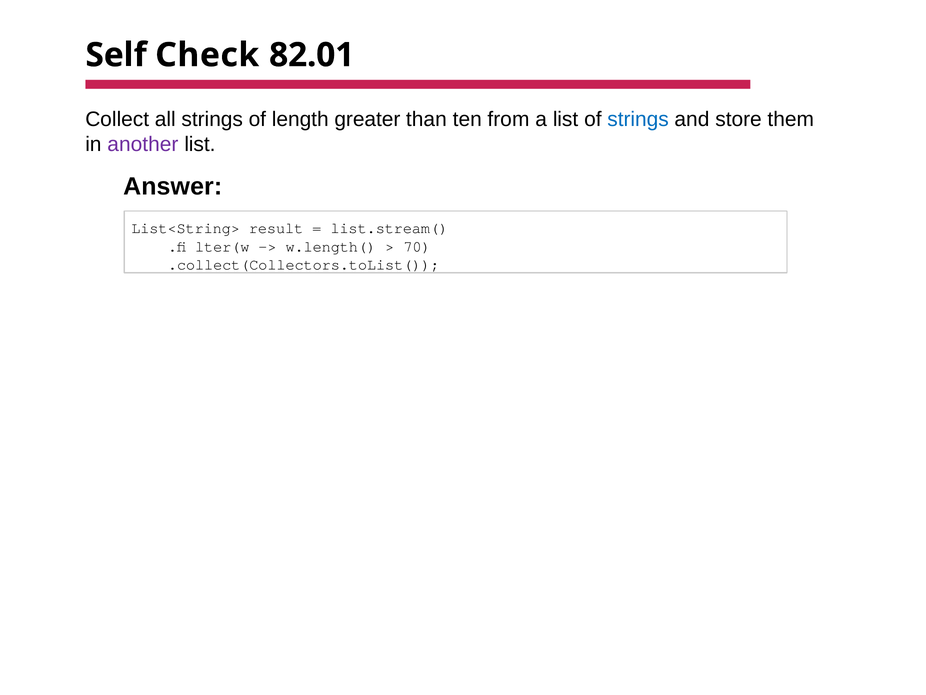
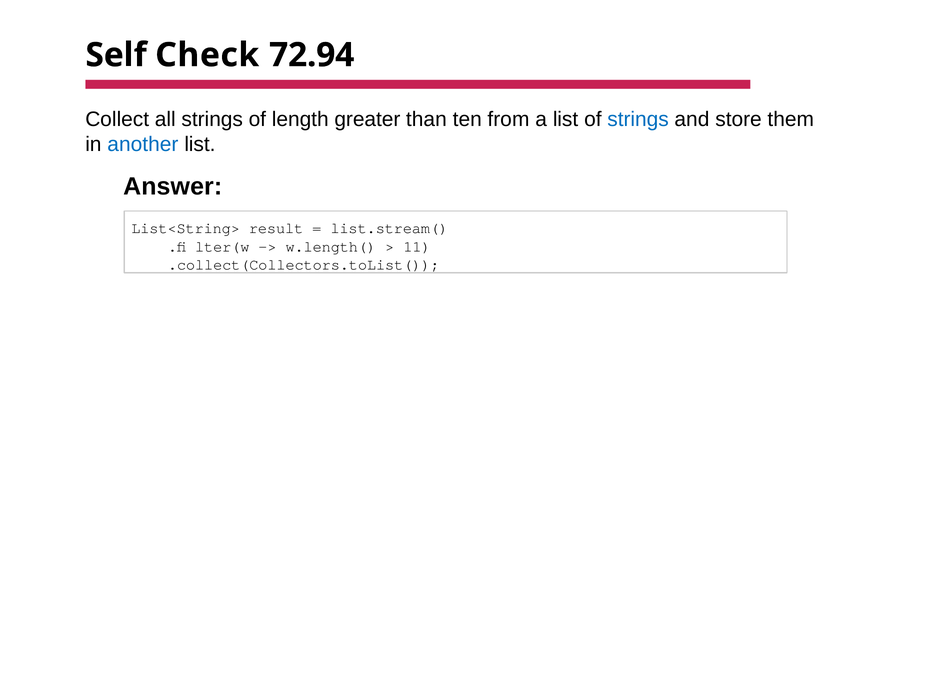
82.01: 82.01 -> 72.94 (312, 55)
another colour: purple -> blue (143, 144)
70: 70 -> 11 (417, 246)
